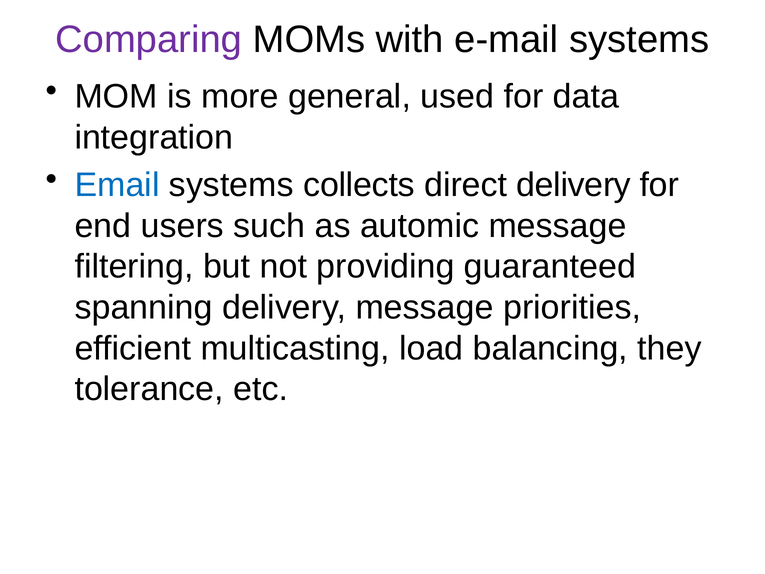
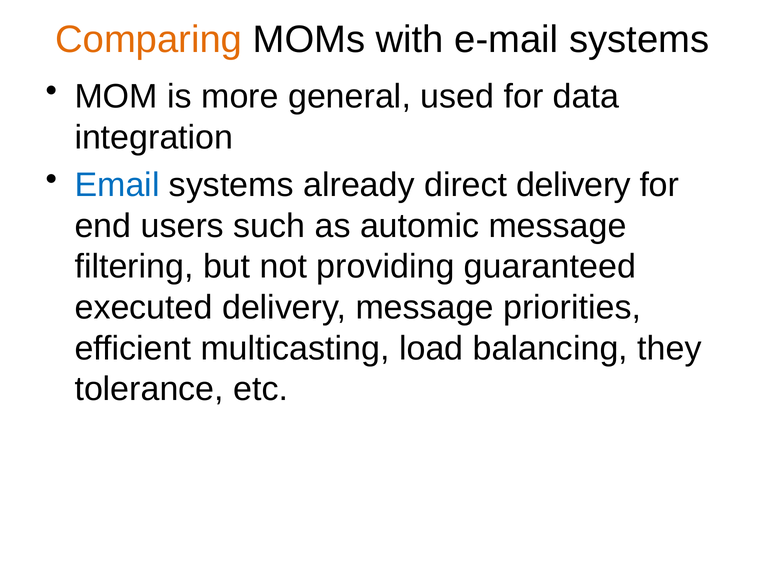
Comparing colour: purple -> orange (149, 40)
collects: collects -> already (359, 185)
spanning: spanning -> executed (144, 307)
